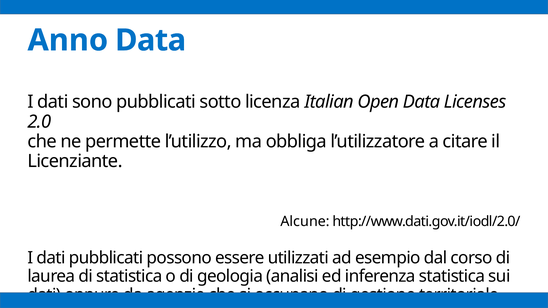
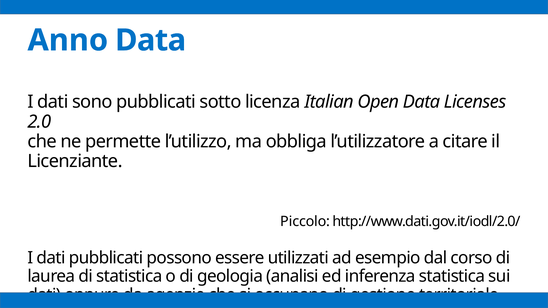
Alcune: Alcune -> Piccolo (305, 222)
